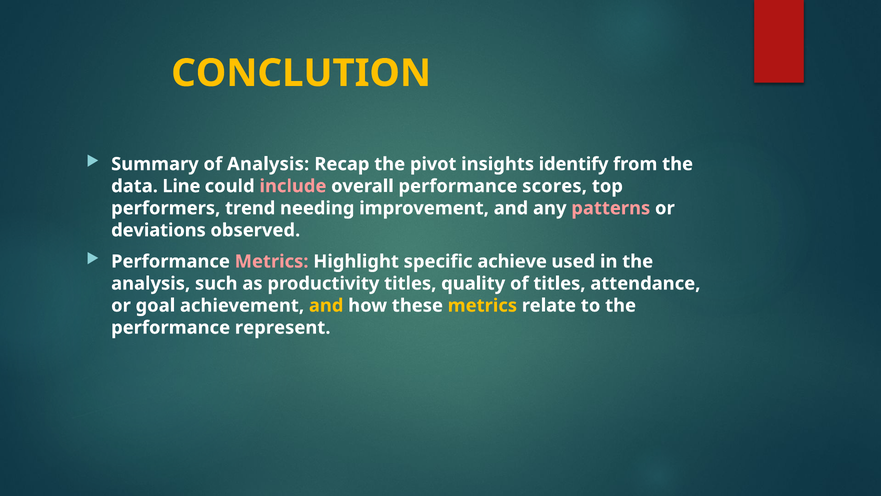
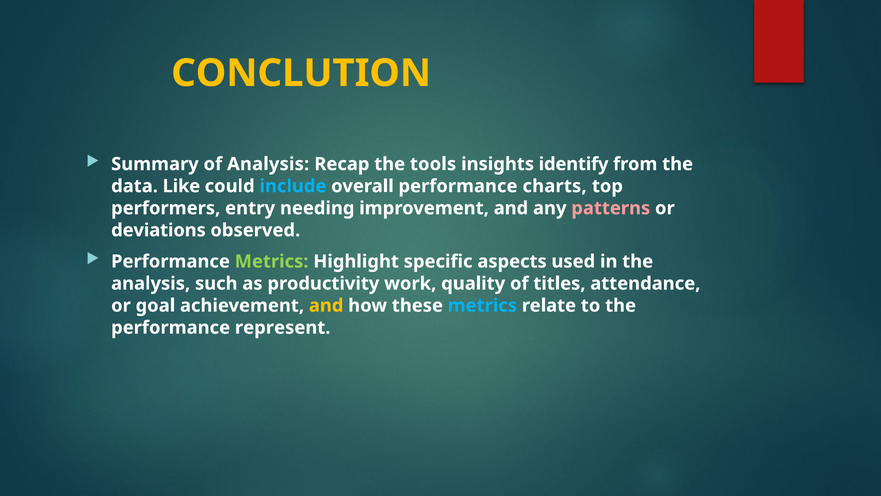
pivot: pivot -> tools (433, 164)
Line: Line -> Like (181, 186)
include colour: pink -> light blue (293, 186)
scores: scores -> charts (555, 186)
trend: trend -> entry (250, 208)
Metrics colour: pink -> light green (272, 261)
achieve: achieve -> aspects (512, 261)
productivity titles: titles -> work (410, 283)
metrics colour: yellow -> light blue (482, 305)
